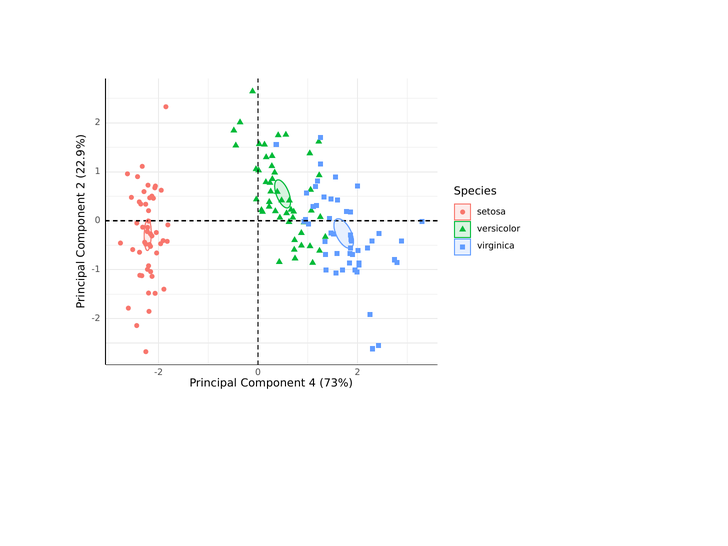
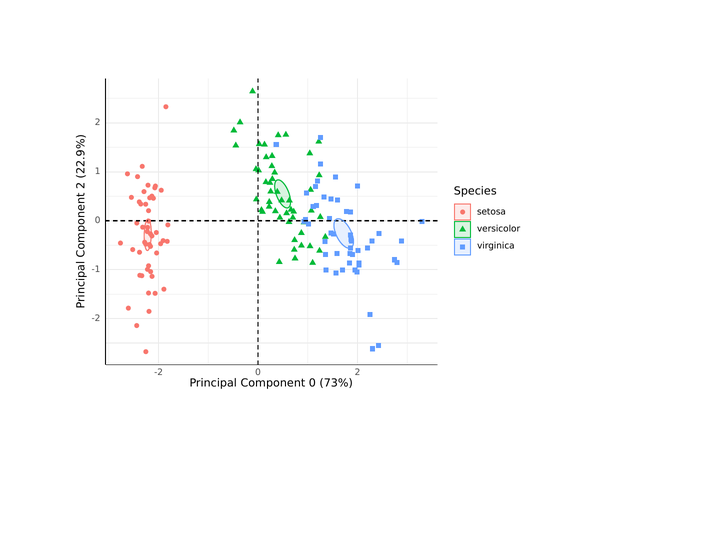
Component 4: 4 -> 0 (312, 383)
